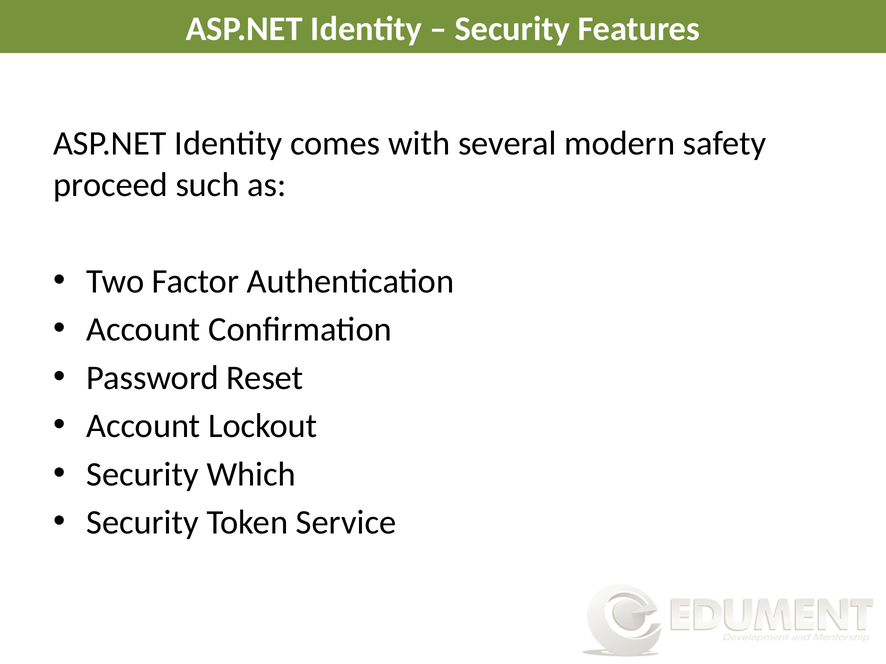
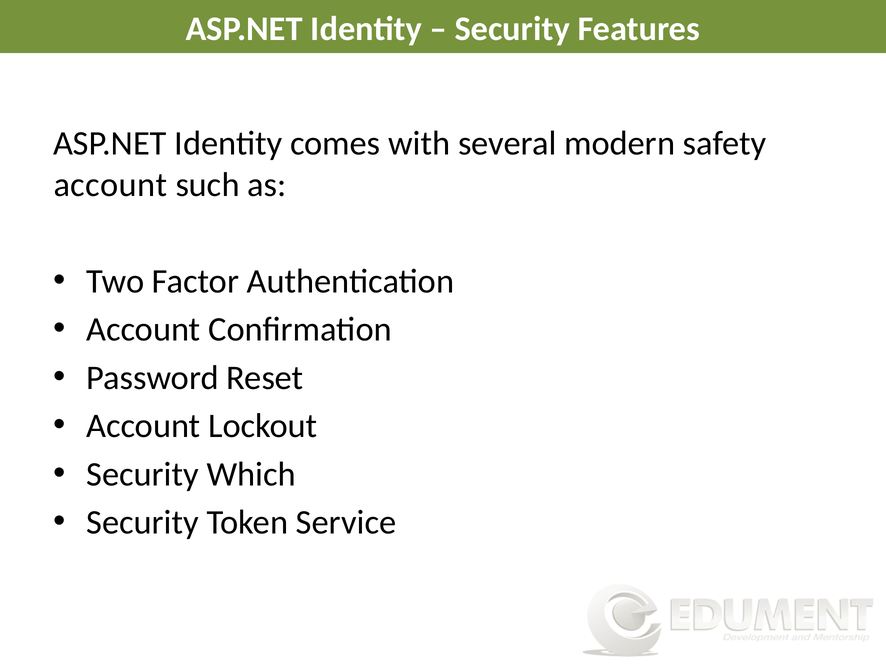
proceed: proceed -> account (110, 185)
